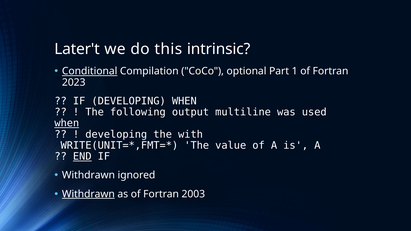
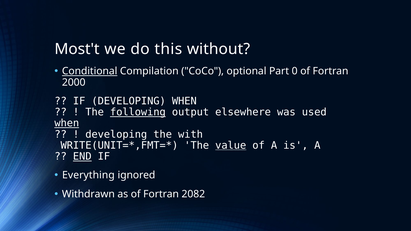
Later't: Later't -> Most't (77, 49)
intrinsic: intrinsic -> without (218, 49)
1: 1 -> 0 (295, 71)
2023: 2023 -> 2000 (74, 82)
following underline: none -> present (138, 112)
multiline: multiline -> elsewhere (243, 112)
value underline: none -> present (231, 146)
Withdrawn: Withdrawn -> Everything (88, 175)
Withdrawn underline: present -> none (88, 194)
2003: 2003 -> 2082 (193, 194)
